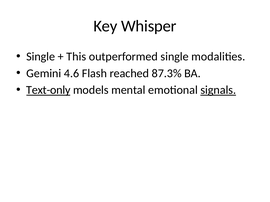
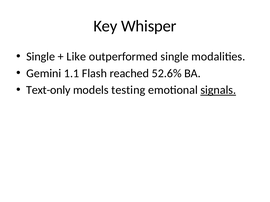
This: This -> Like (76, 57)
4.6: 4.6 -> 1.1 (72, 73)
87.3%: 87.3% -> 52.6% (167, 73)
Text-only underline: present -> none (48, 90)
mental: mental -> testing (128, 90)
